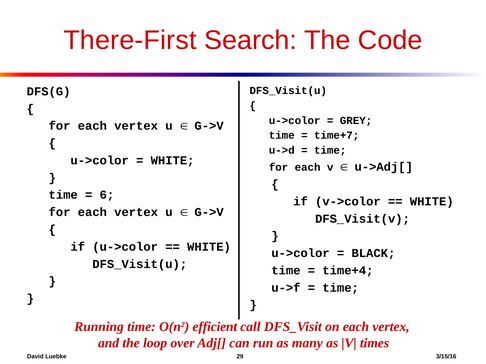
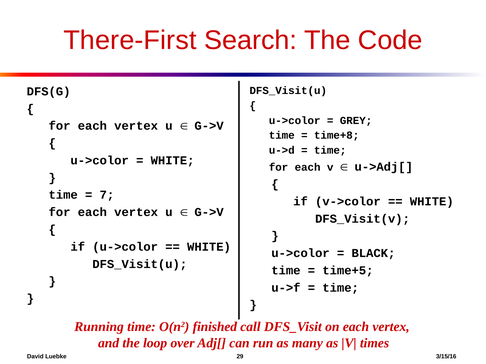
time+7: time+7 -> time+8 (337, 136)
6: 6 -> 7 (107, 195)
time+4: time+4 -> time+5 (348, 271)
efficient: efficient -> finished (215, 327)
